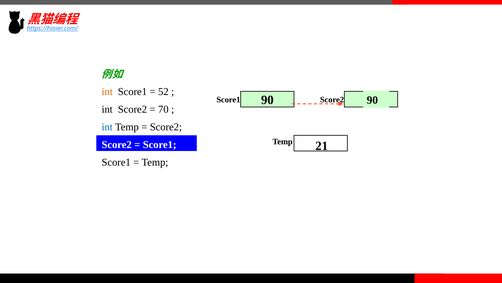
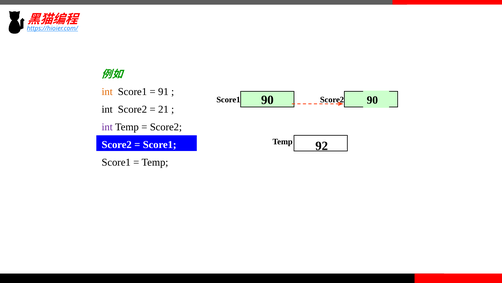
52: 52 -> 91 (163, 92)
70: 70 -> 21 (163, 109)
int colour: blue -> purple (107, 127)
21: 21 -> 92 (322, 146)
